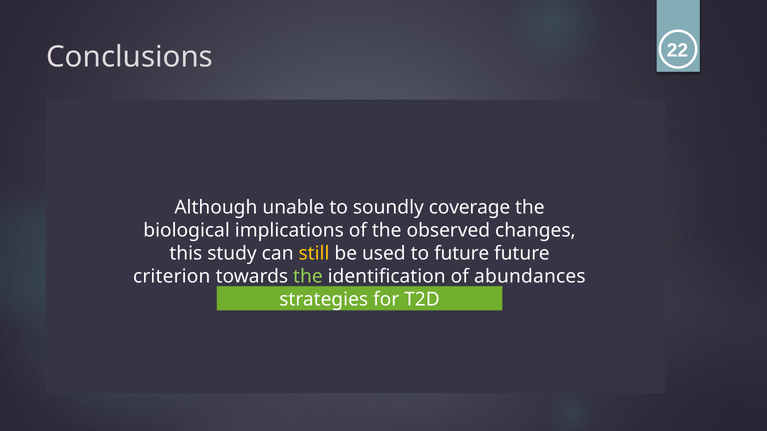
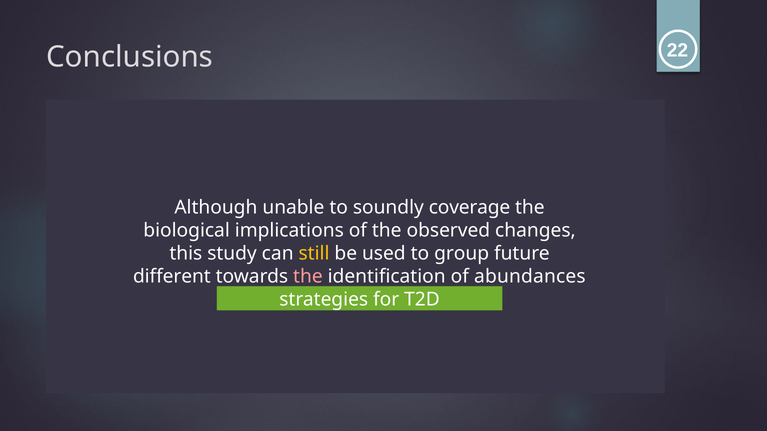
to future: future -> group (462, 253)
criterion: criterion -> different (172, 276)
the colour: light green -> pink (308, 276)
